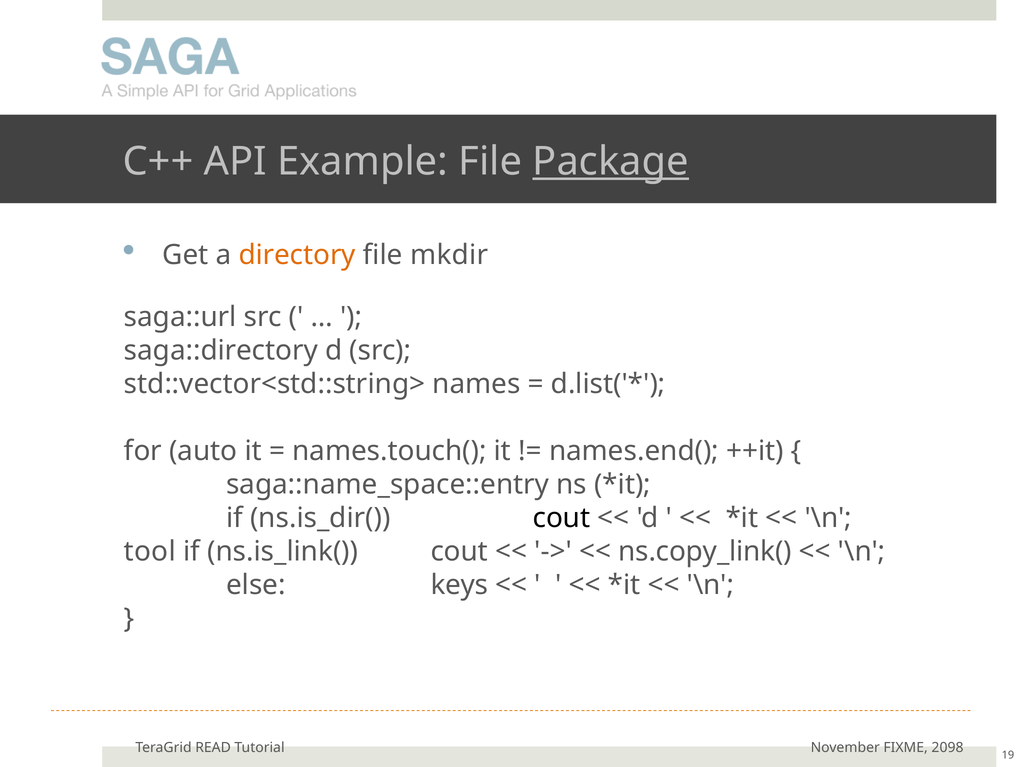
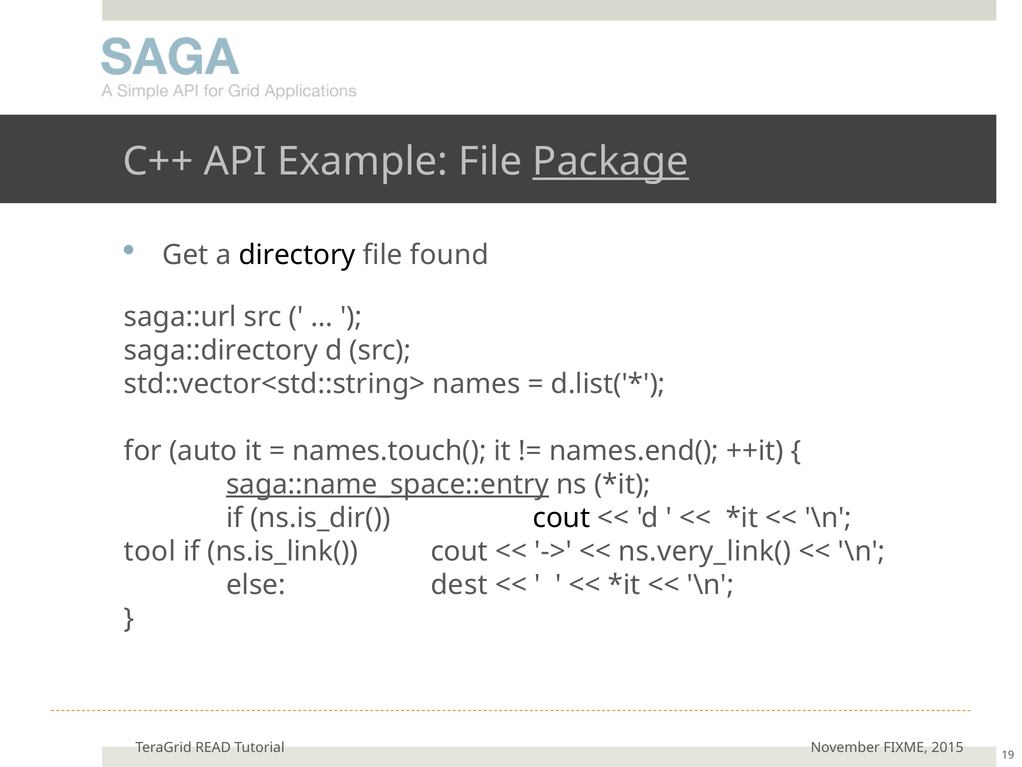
directory colour: orange -> black (297, 255)
mkdir: mkdir -> found (449, 255)
saga::name_space::entry underline: none -> present (388, 484)
ns.copy_link(: ns.copy_link( -> ns.very_link( (705, 551)
keys: keys -> dest (459, 585)
2098: 2098 -> 2015 (948, 747)
